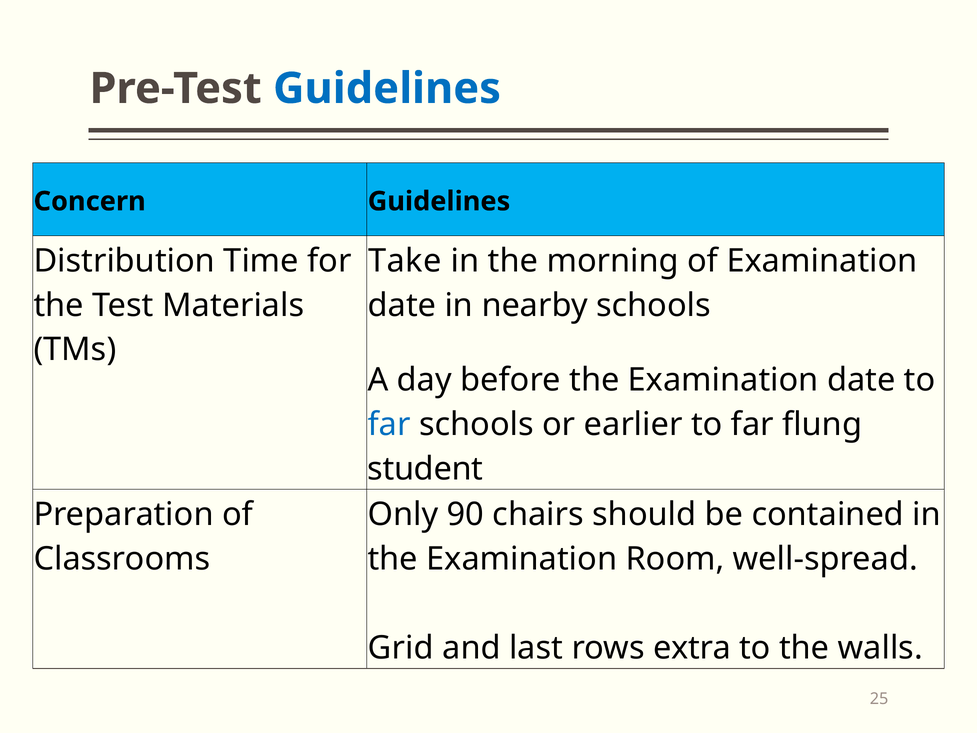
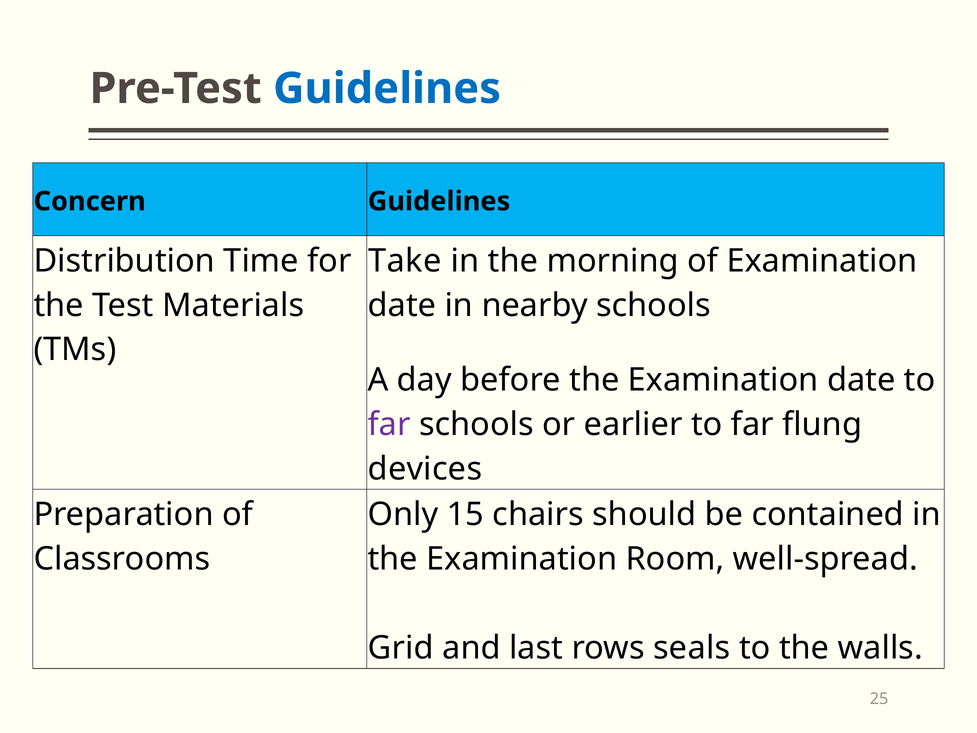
far colour: blue -> purple (389, 424)
student: student -> devices (425, 469)
90: 90 -> 15 (465, 514)
extra: extra -> seals (692, 648)
